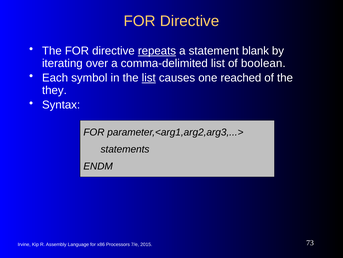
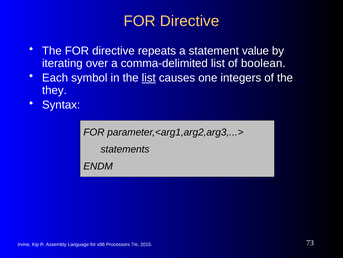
repeats underline: present -> none (157, 51)
blank: blank -> value (255, 51)
reached: reached -> integers (241, 78)
